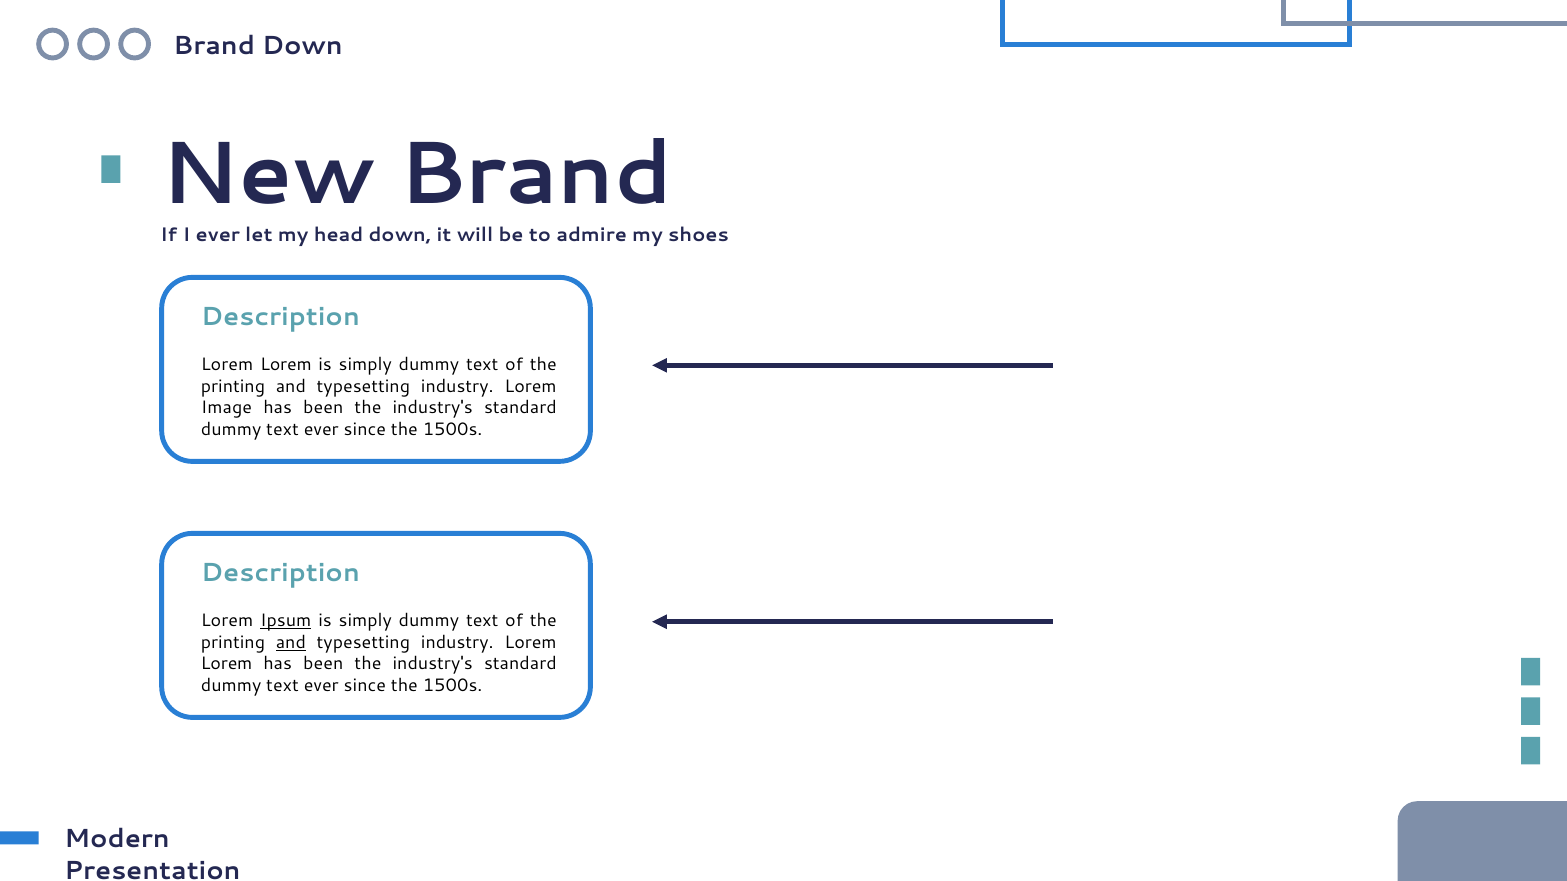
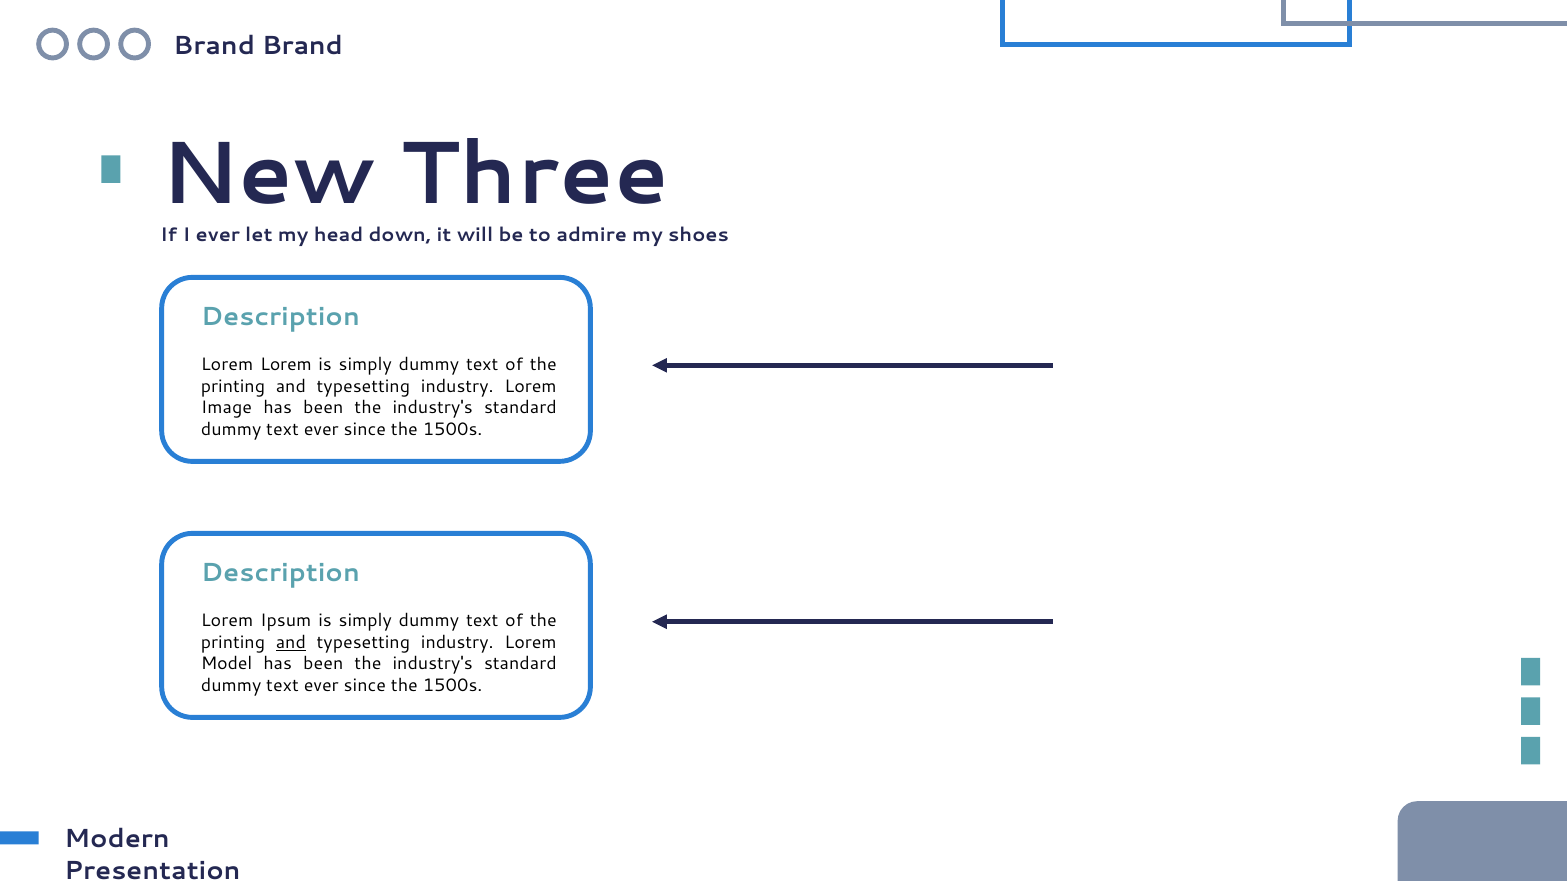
Brand Down: Down -> Brand (302, 46)
New Brand: Brand -> Three (535, 175)
Ipsum underline: present -> none (286, 621)
Lorem: Lorem -> Model (227, 664)
